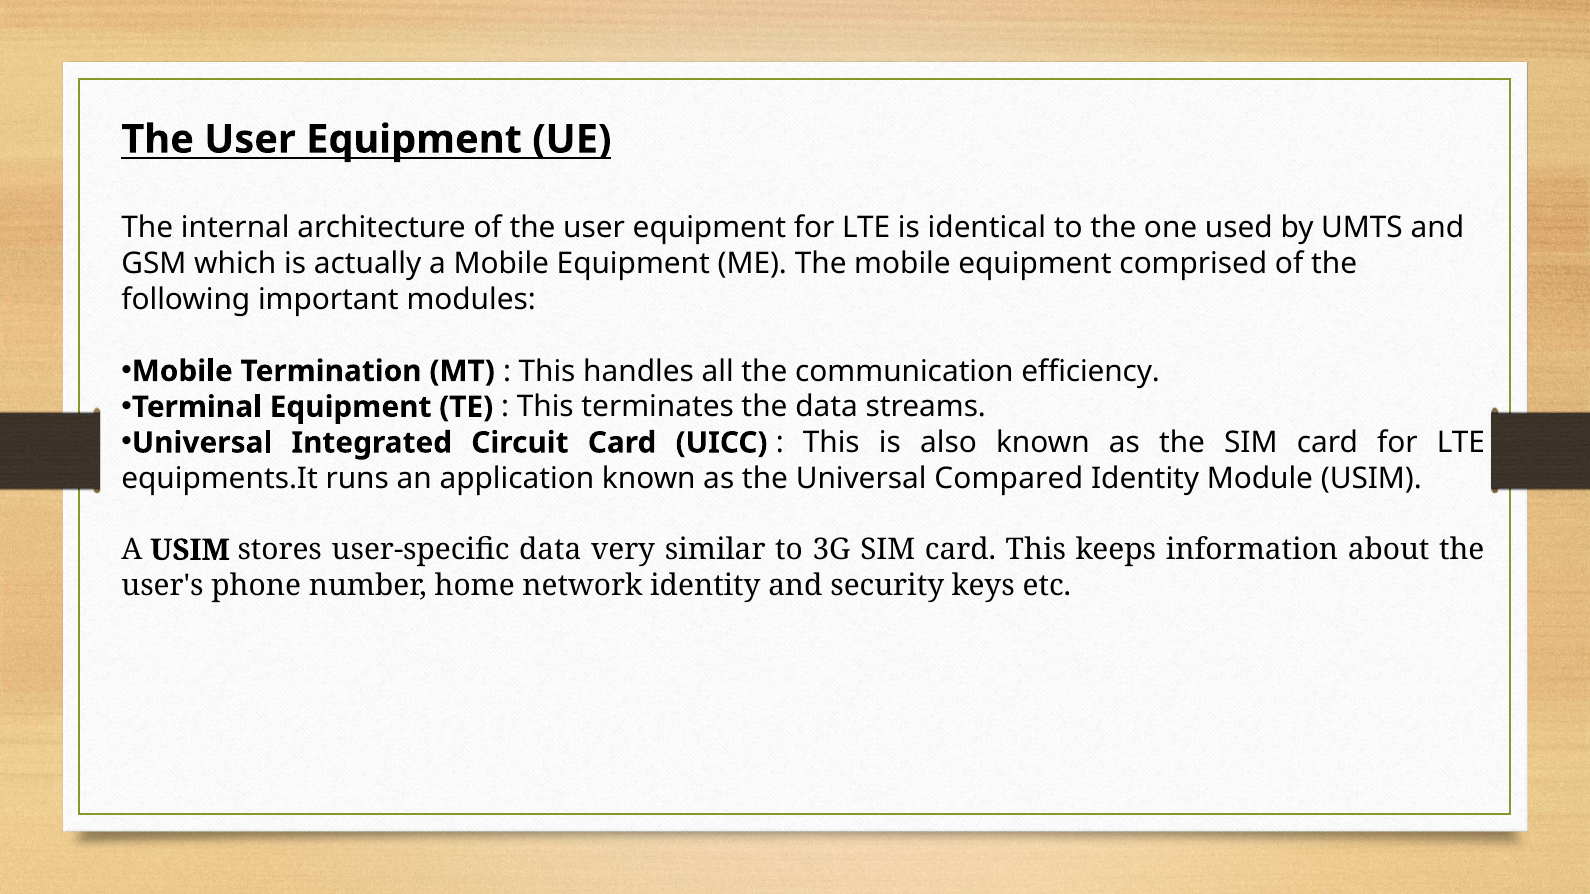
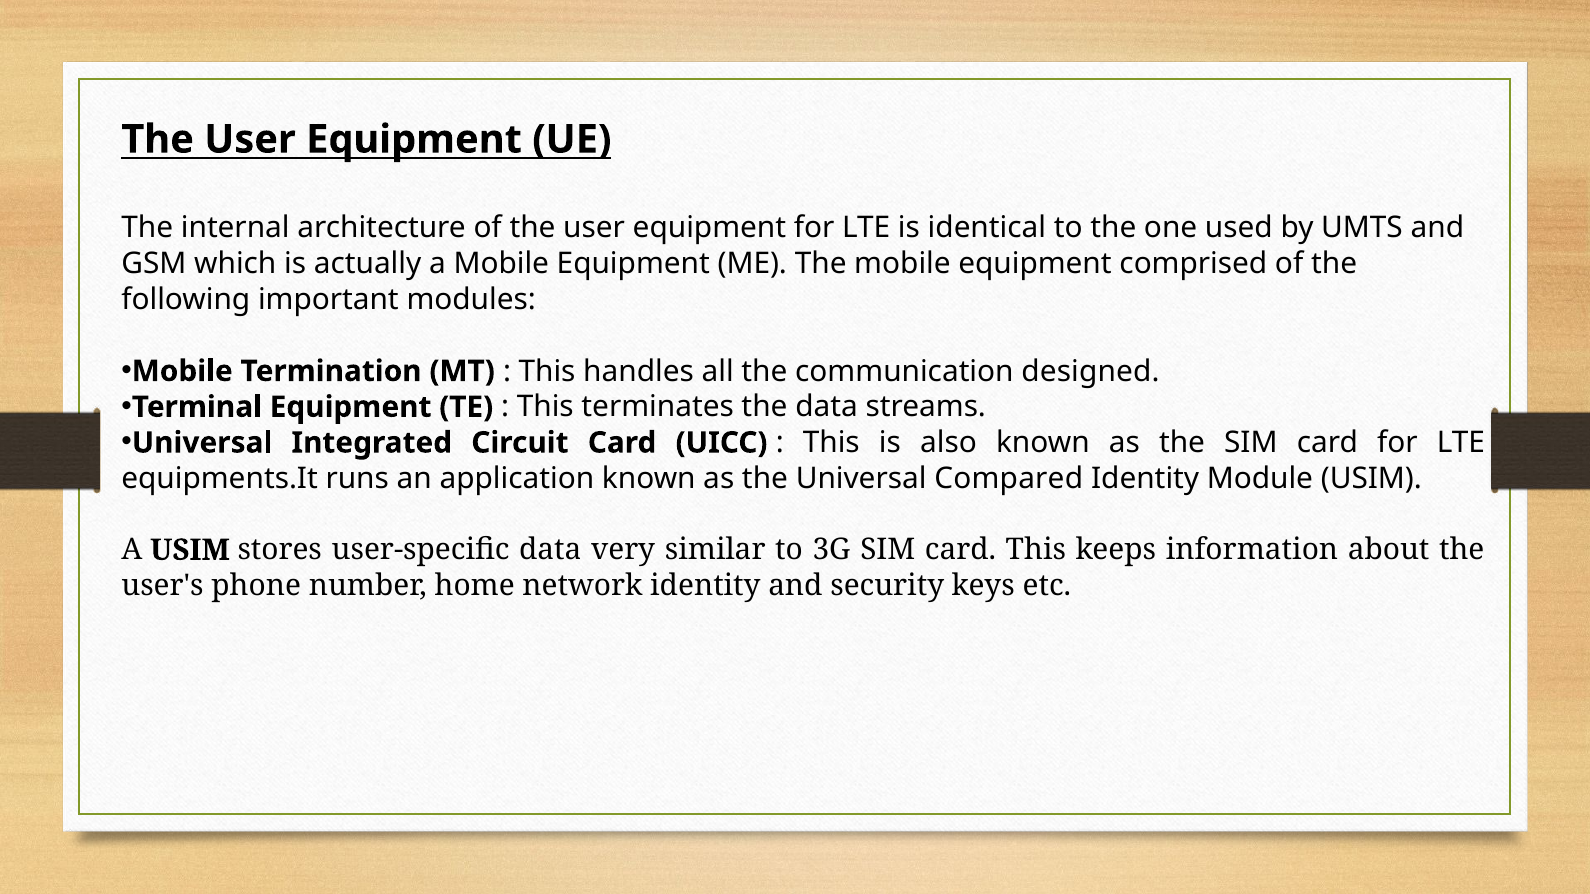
efficiency: efficiency -> designed (1090, 371)
